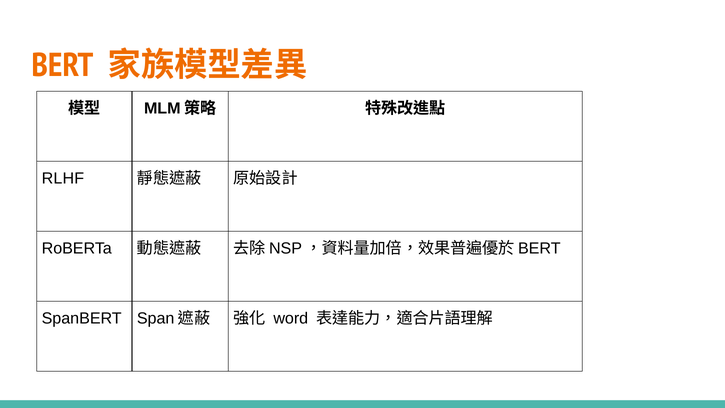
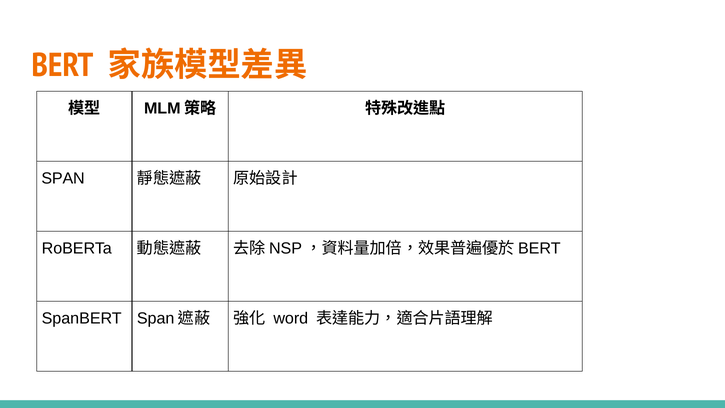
RLHF: RLHF -> SPAN (63, 178)
